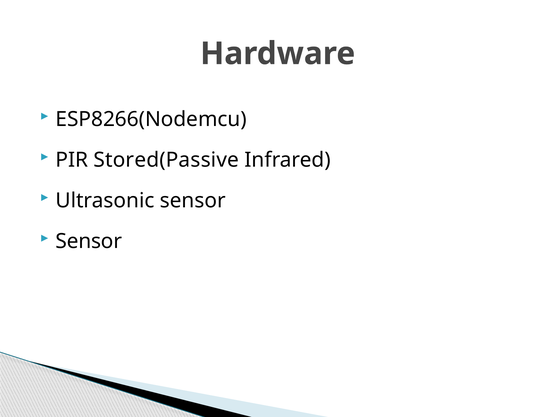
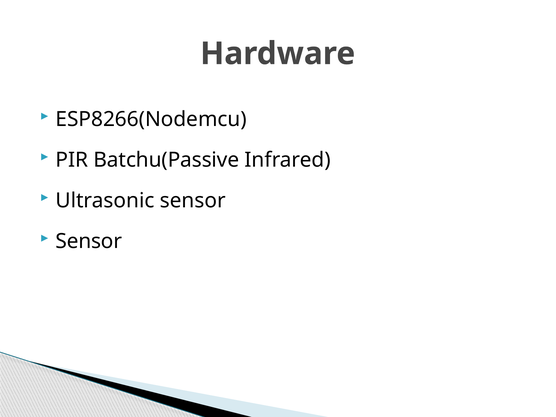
Stored(Passive: Stored(Passive -> Batchu(Passive (166, 160)
